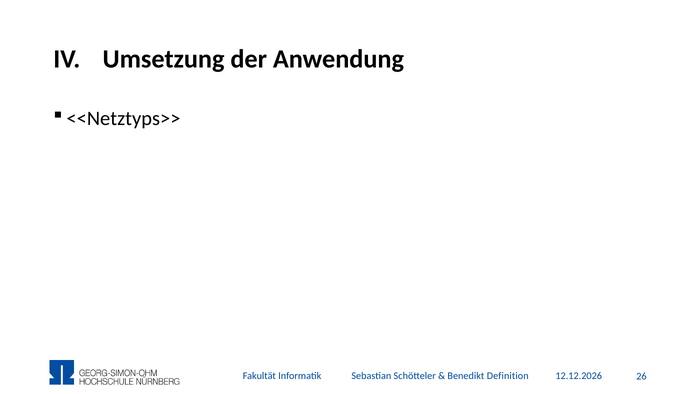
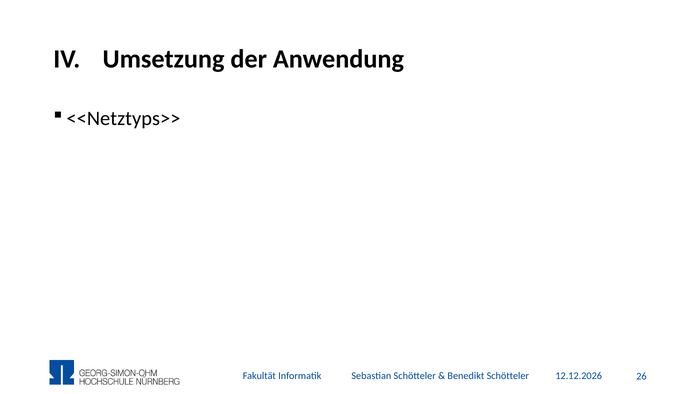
Benedikt Definition: Definition -> Schötteler (508, 376)
